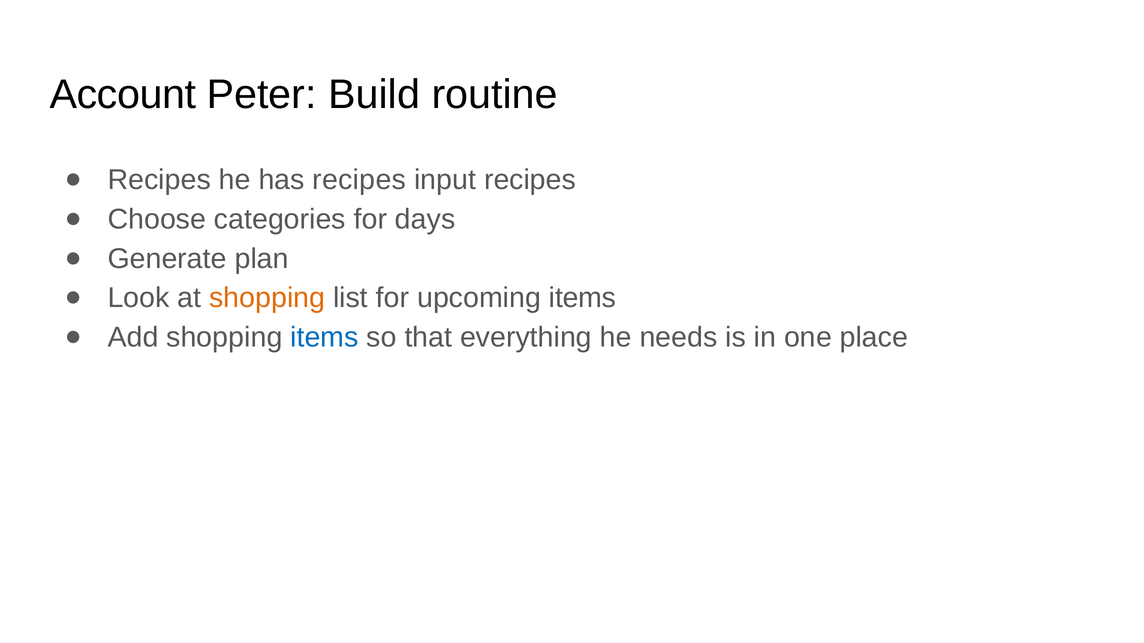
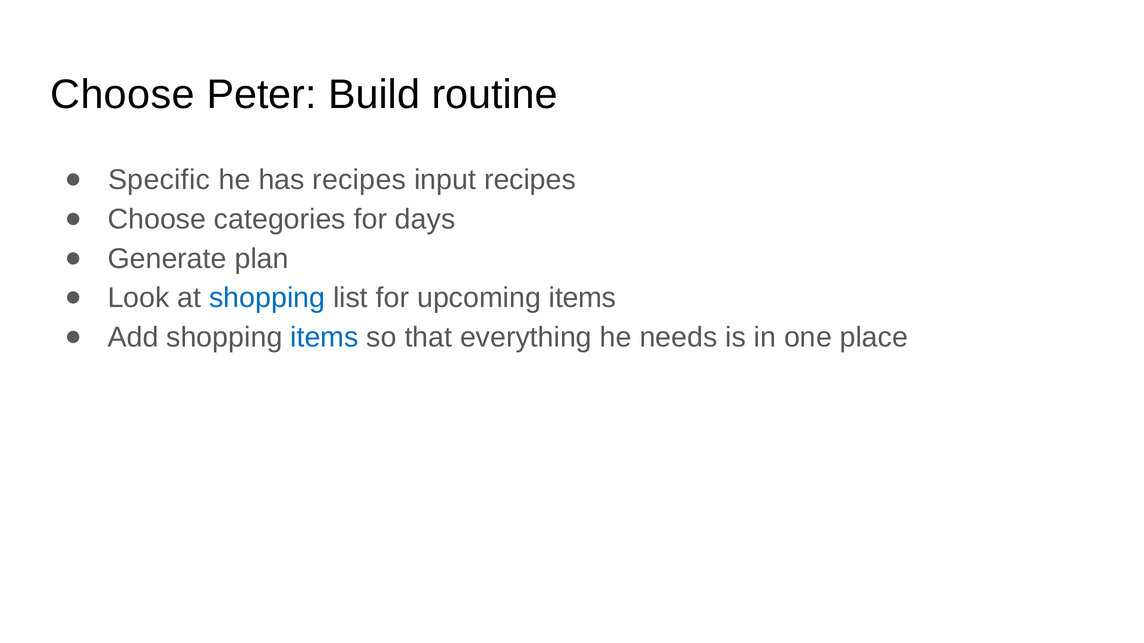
Account: Account -> Choose (123, 95)
Recipes: Recipes -> Specific (159, 180)
shopping colour: orange -> blue (267, 298)
